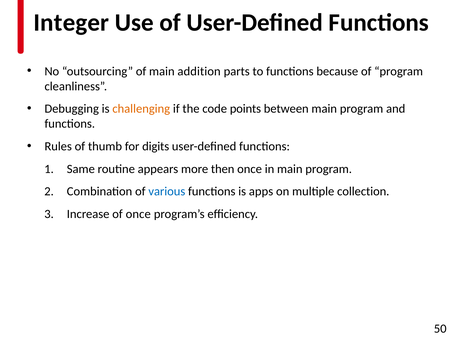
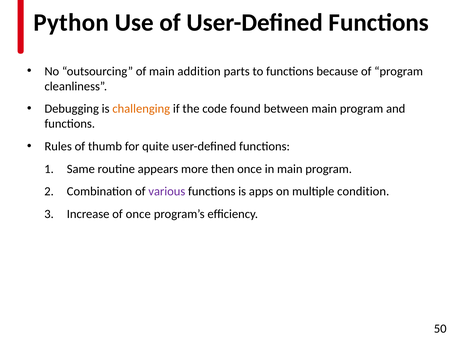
Integer: Integer -> Python (71, 22)
points: points -> found (245, 109)
digits: digits -> quite (156, 146)
various colour: blue -> purple (167, 192)
collection: collection -> condition (363, 192)
